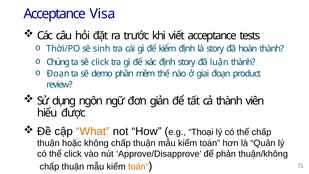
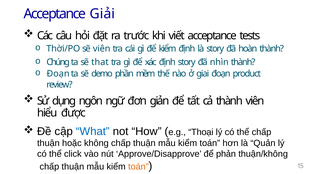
Visa: Visa -> Giải (102, 14)
sẽ sinh: sinh -> viên (102, 49)
sẽ click: click -> that (100, 62)
luận: luận -> nhìn (219, 62)
What colour: orange -> blue (93, 131)
